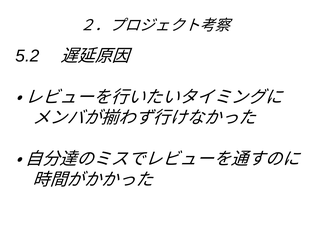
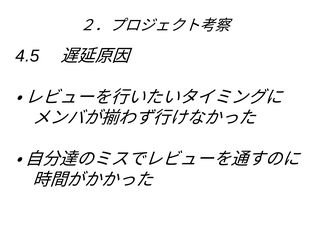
5.2: 5.2 -> 4.5 (27, 56)
